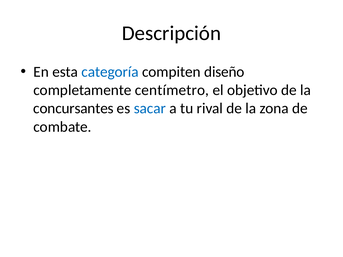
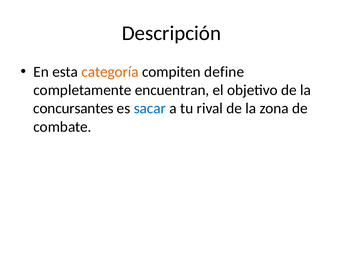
categoría colour: blue -> orange (110, 72)
diseño: diseño -> define (224, 72)
centímetro: centímetro -> encuentran (172, 90)
